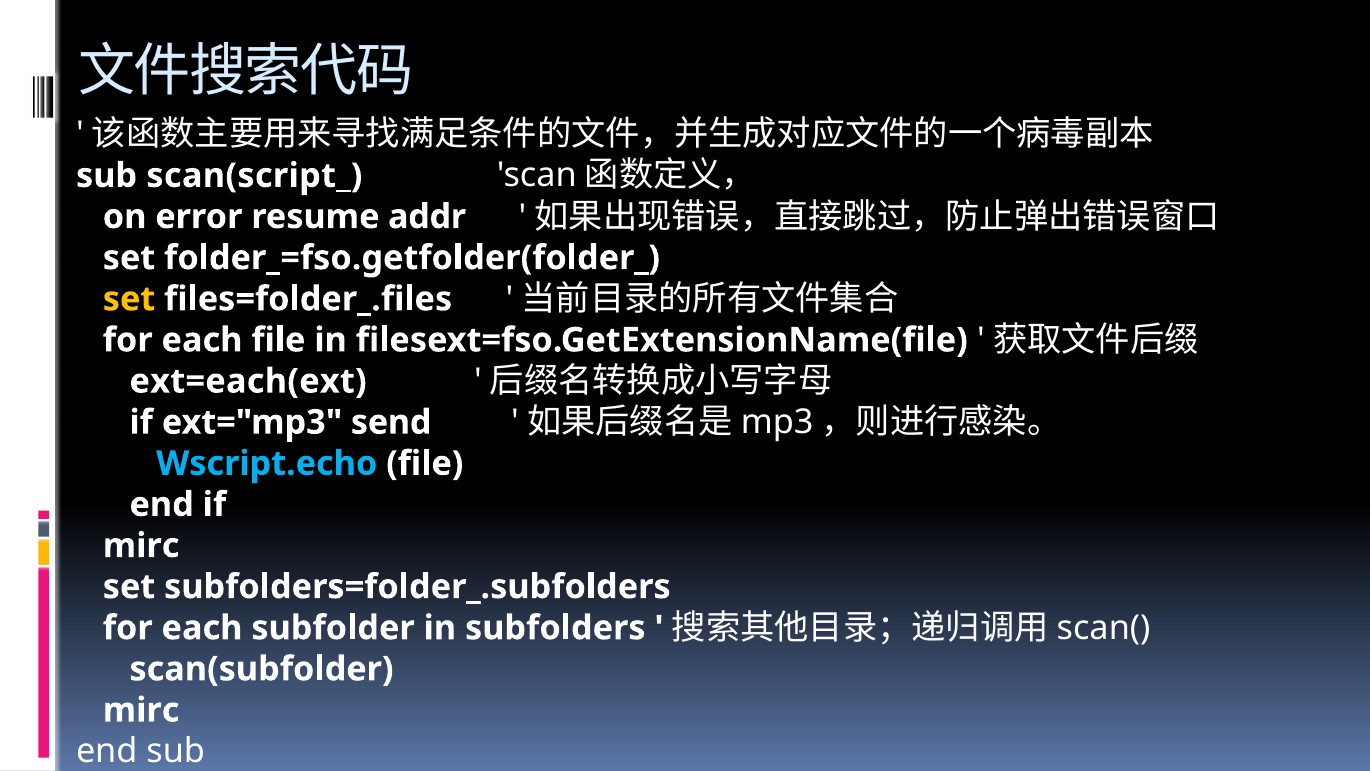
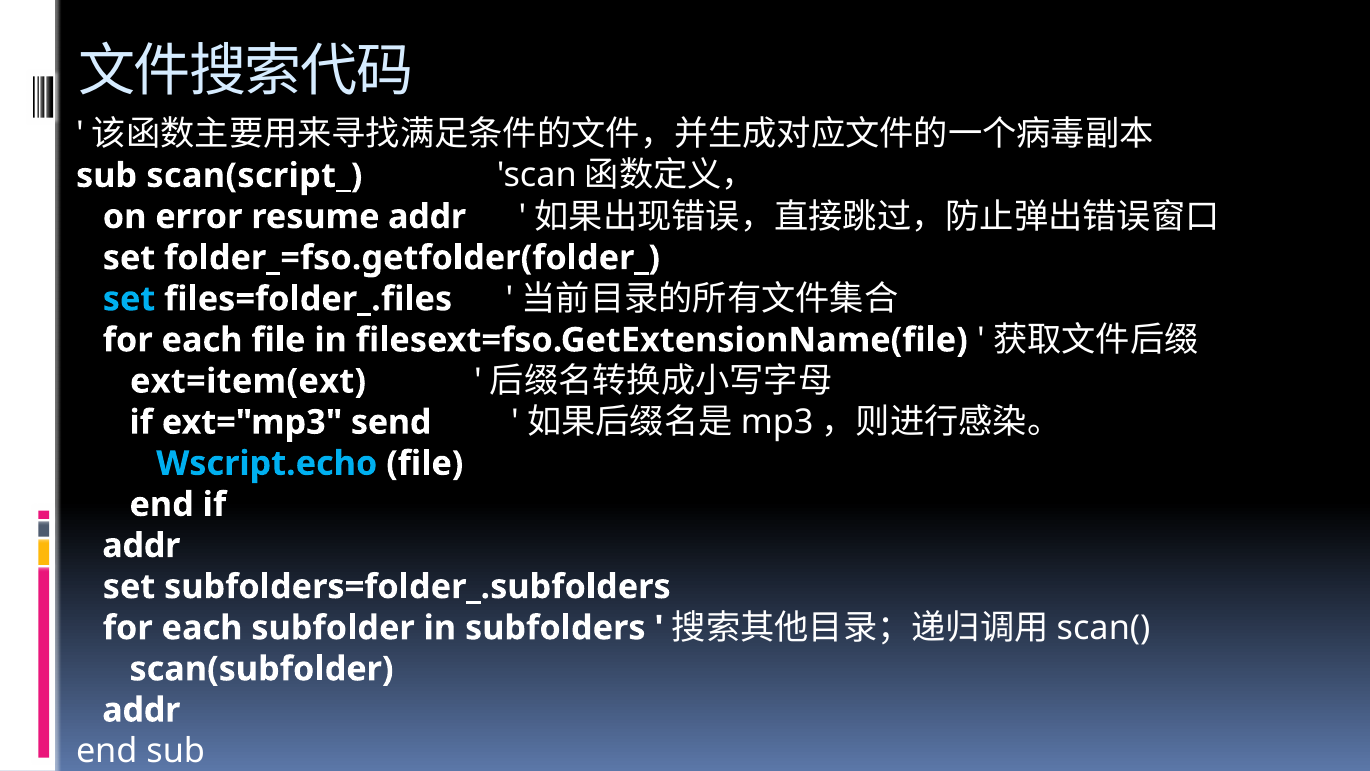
set colour: yellow -> light blue (129, 299)
ext=each(ext: ext=each(ext -> ext=item(ext (248, 381)
mirc: mirc -> addr (141, 545)
mirc: mirc -> addr (141, 710)
